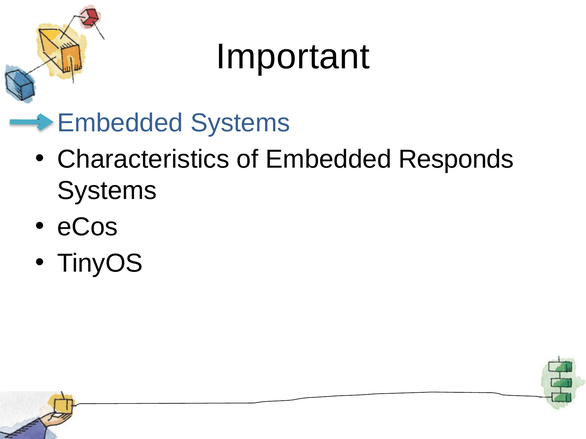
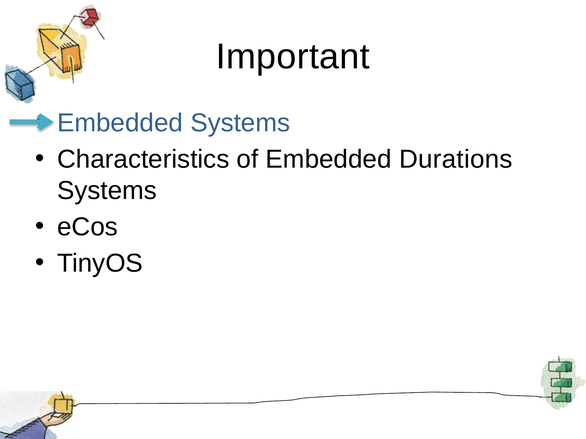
Responds: Responds -> Durations (456, 159)
